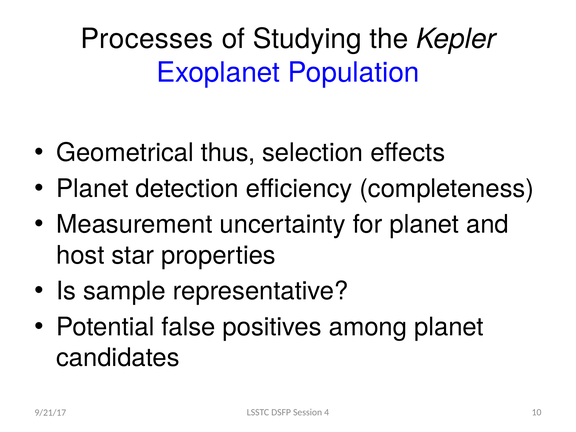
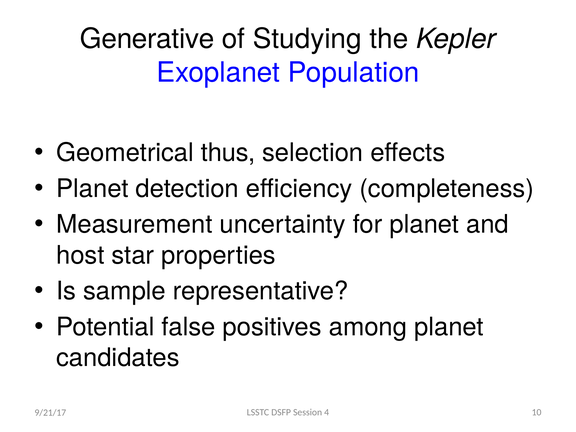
Processes: Processes -> Generative (147, 39)
